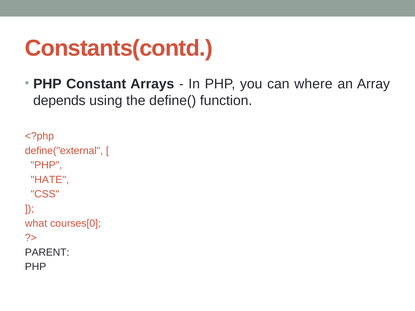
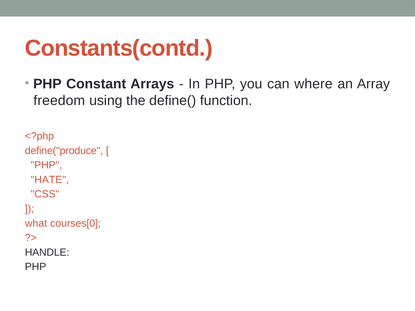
depends: depends -> freedom (59, 101)
define("external: define("external -> define("produce (64, 151)
PARENT: PARENT -> HANDLE (47, 252)
